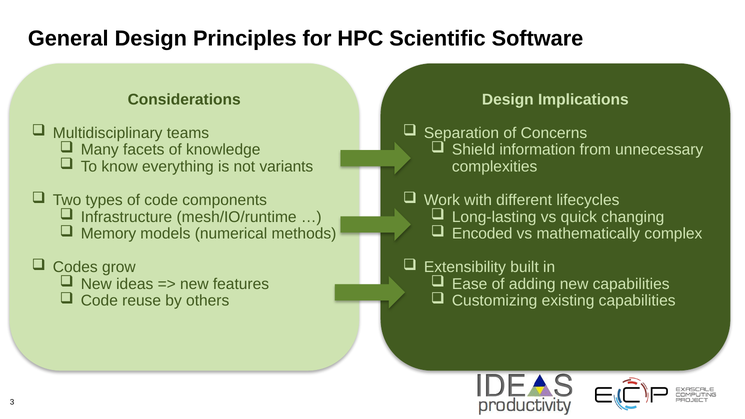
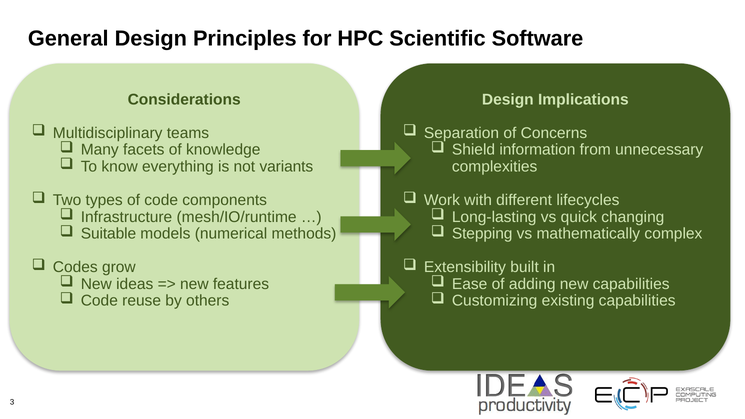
Memory: Memory -> Suitable (108, 234)
Encoded: Encoded -> Stepping (482, 234)
